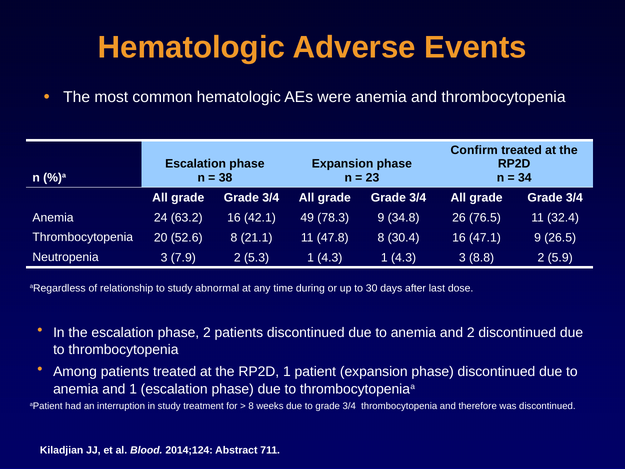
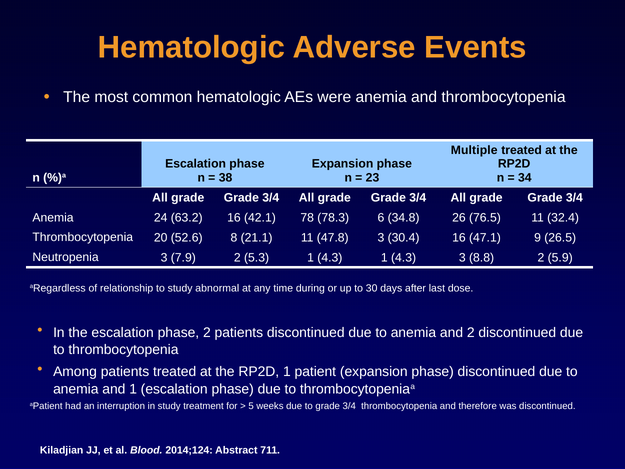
Confirm: Confirm -> Multiple (474, 150)
49: 49 -> 78 (307, 218)
78.3 9: 9 -> 6 (381, 218)
47.8 8: 8 -> 3 (381, 238)
8: 8 -> 5 (251, 406)
